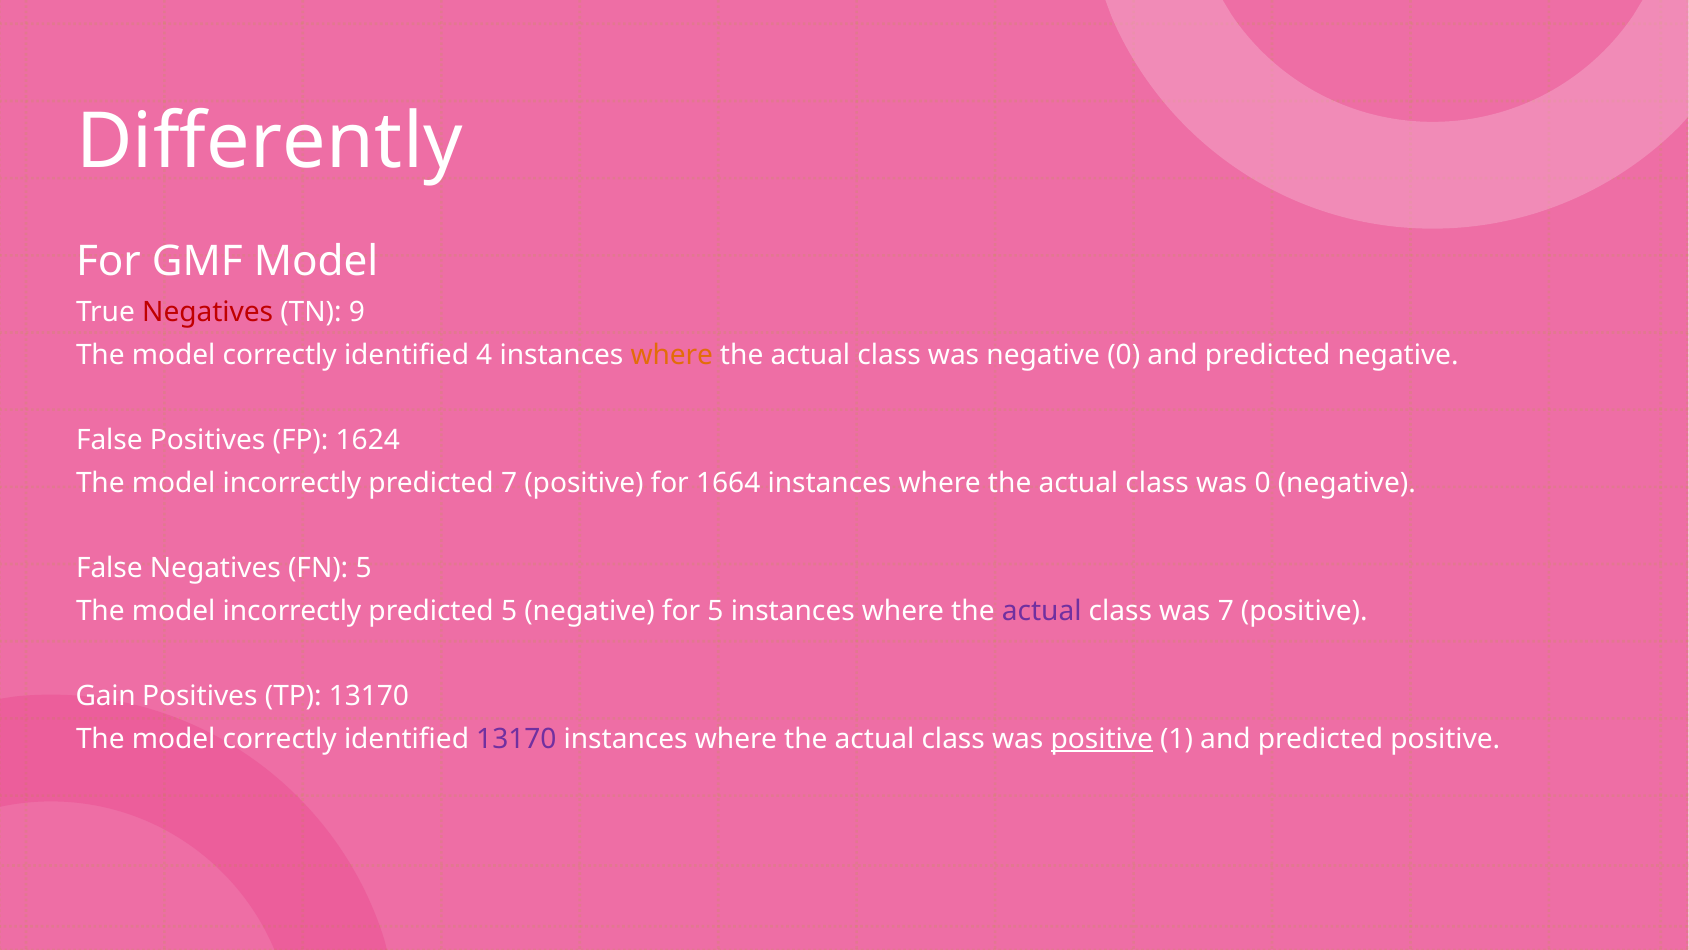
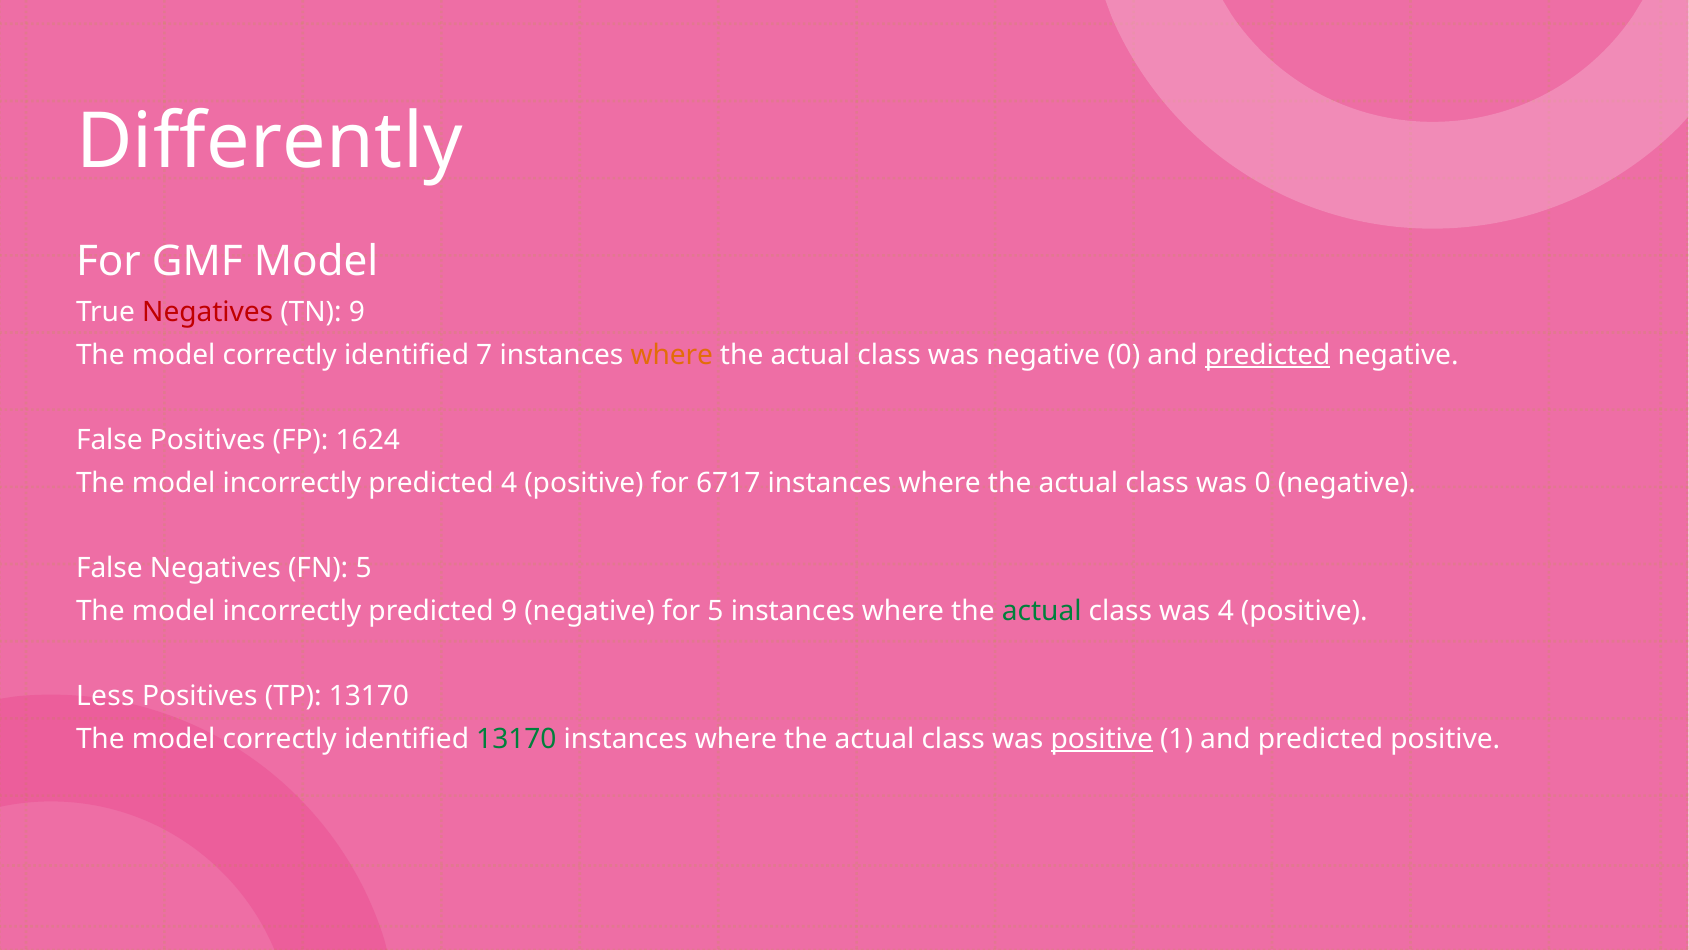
4: 4 -> 7 (484, 355)
predicted underline: none -> present (1268, 355)
predicted 7: 7 -> 4 (509, 483)
1664: 1664 -> 6717 (728, 483)
predicted 5: 5 -> 9 (509, 611)
actual colour: purple -> green (1042, 611)
was 7: 7 -> 4 (1226, 611)
Gain: Gain -> Less (105, 696)
13170 colour: purple -> green (516, 739)
